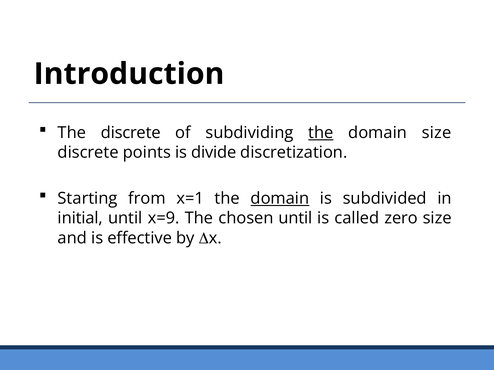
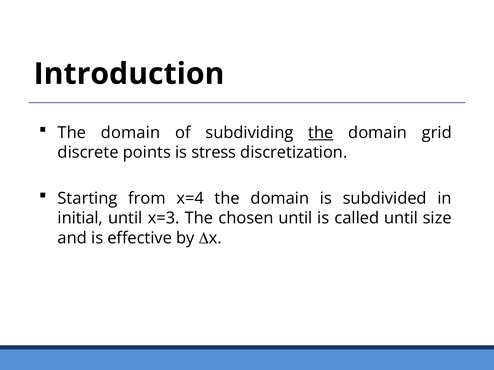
discrete: discrete -> domain (131, 133)
domain size: size -> grid (437, 133)
divide: divide -> stress (214, 153)
x=1: x=1 -> x=4 (190, 199)
domain underline: present -> none (280, 199)
x=9: x=9 -> x=3 (164, 218)
called zero: zero -> until (401, 218)
